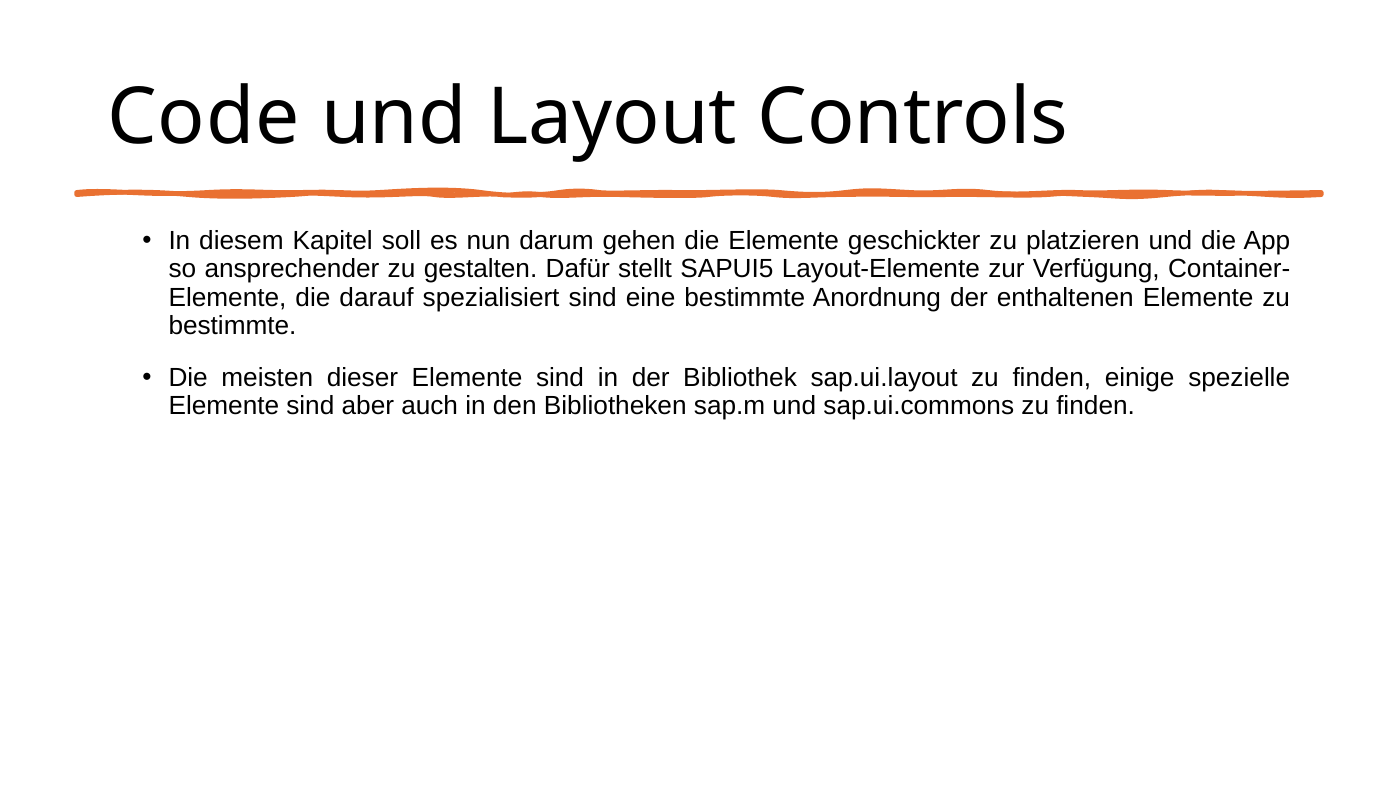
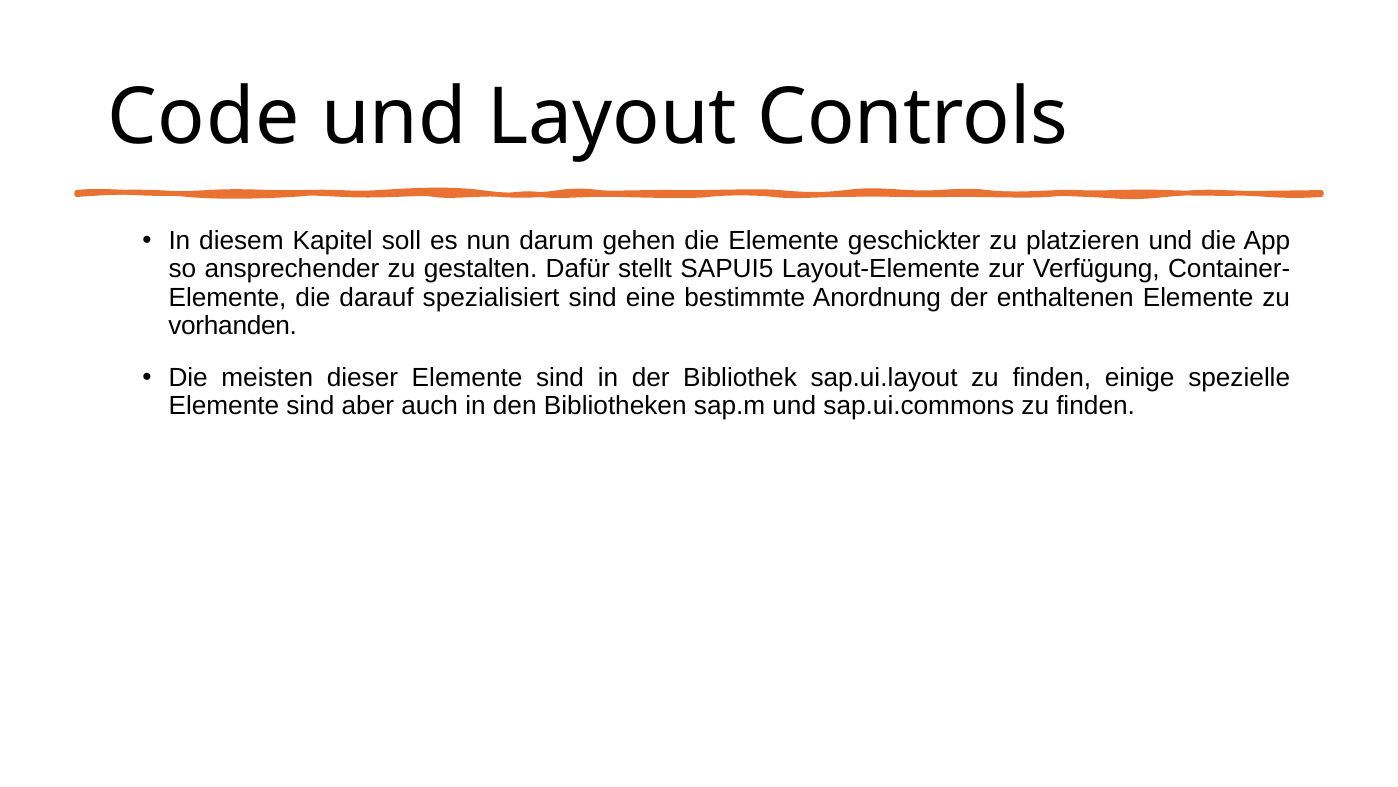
bestimmte: bestimmte -> vorhanden (233, 325)
